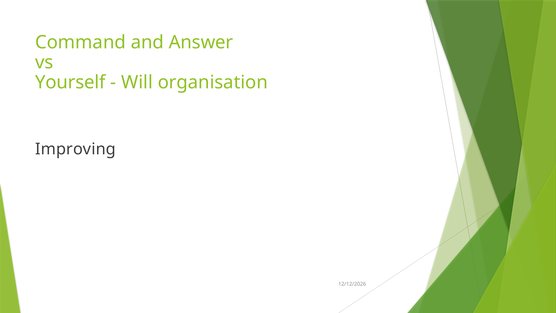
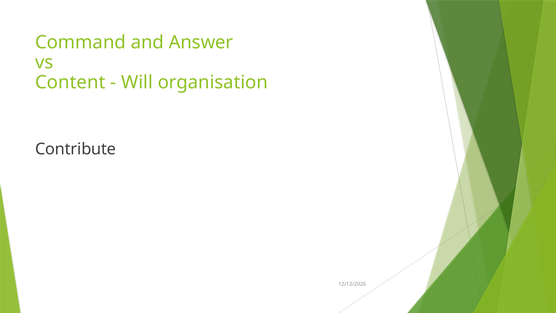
Yourself: Yourself -> Content (70, 82)
Improving: Improving -> Contribute (76, 149)
